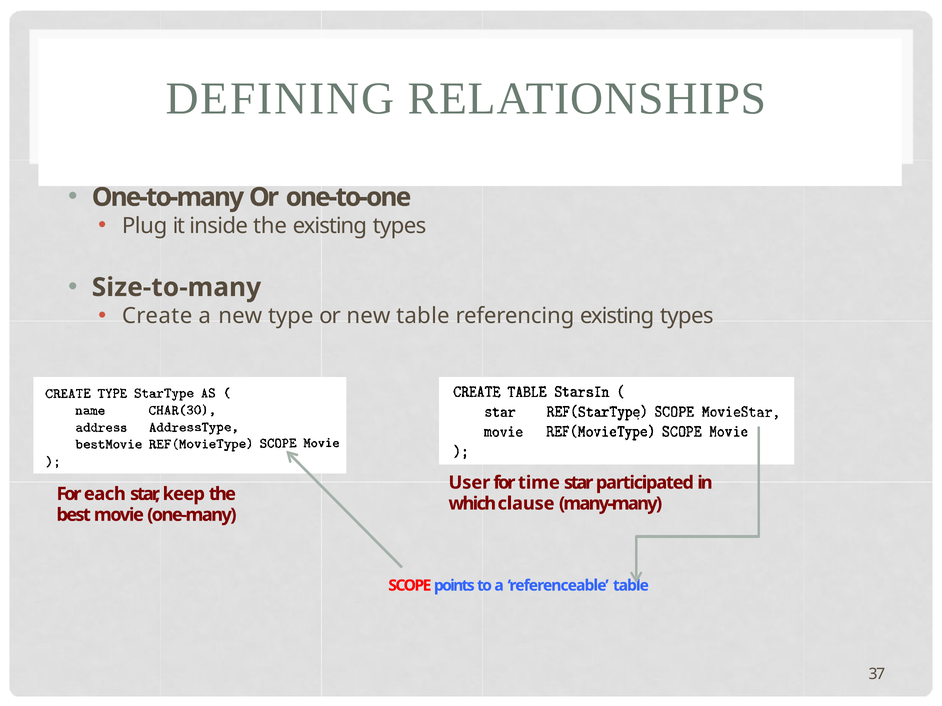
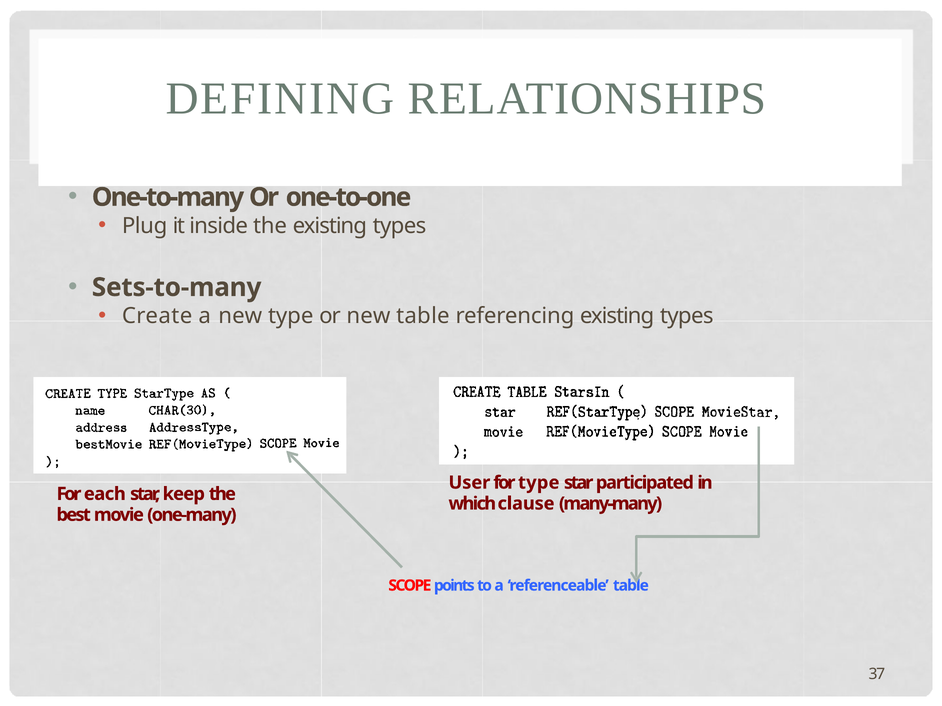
Size-to-many: Size-to-many -> Sets-to-many (177, 288)
for time: time -> type (539, 483)
